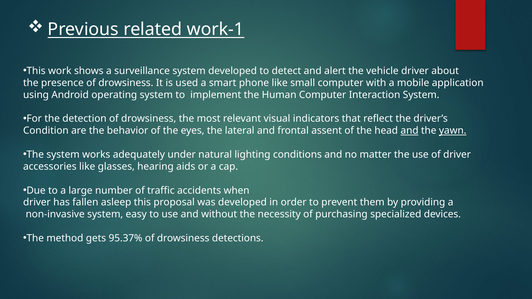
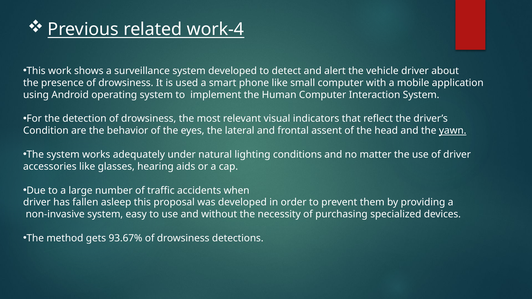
work-1: work-1 -> work-4 (215, 29)
and underline: present -> none (410, 131)
95.37%: 95.37% -> 93.67% (125, 238)
